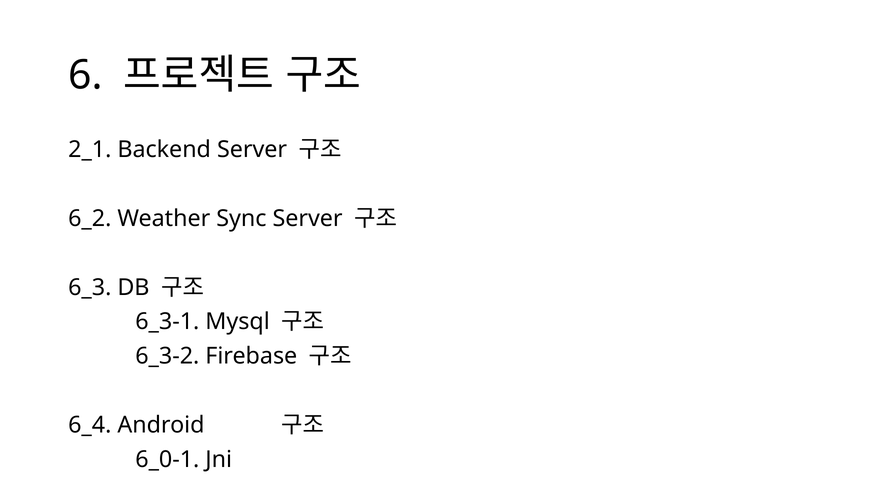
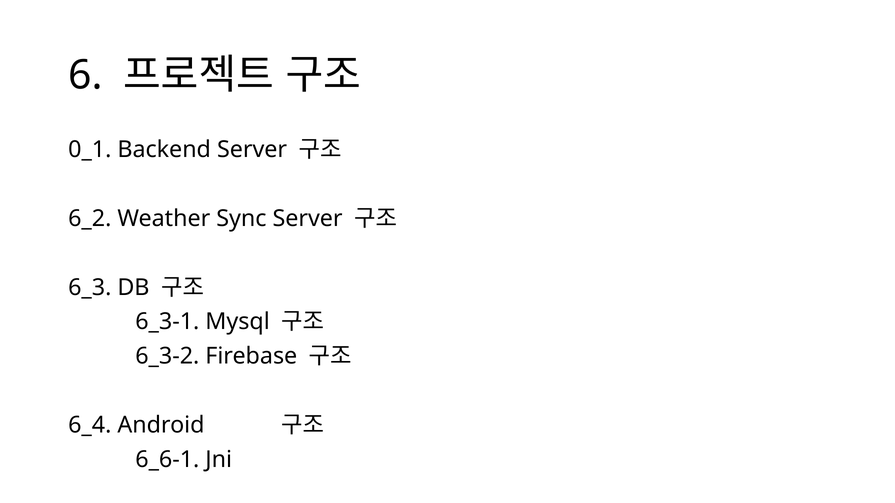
2_1: 2_1 -> 0_1 (90, 150)
6_0-1: 6_0-1 -> 6_6-1 (167, 460)
